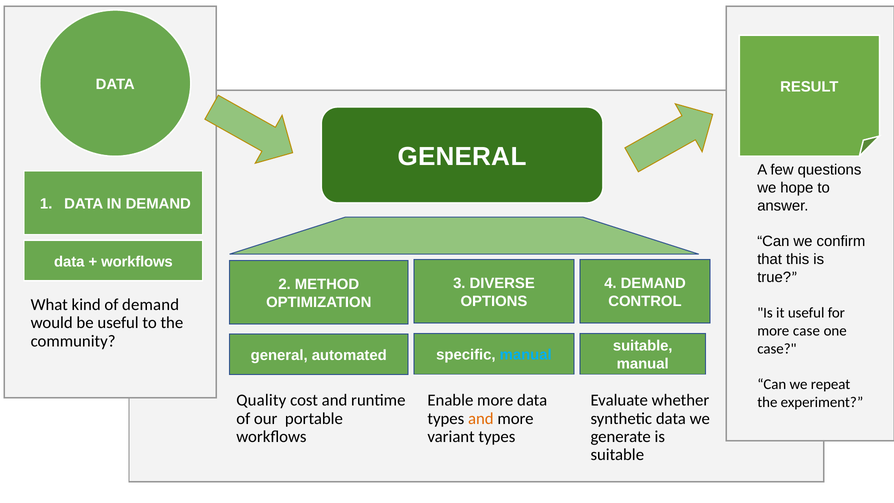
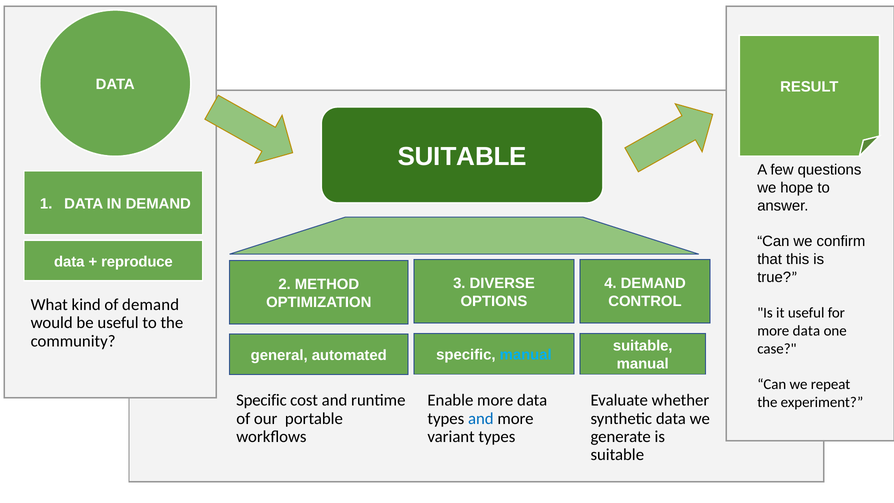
GENERAL: GENERAL -> SUITABLE (462, 157)
workflows: workflows -> reproduce (137, 262)
case: case -> data (806, 331)
Quality: Quality -> Specific (261, 400)
and colour: orange -> blue (481, 418)
